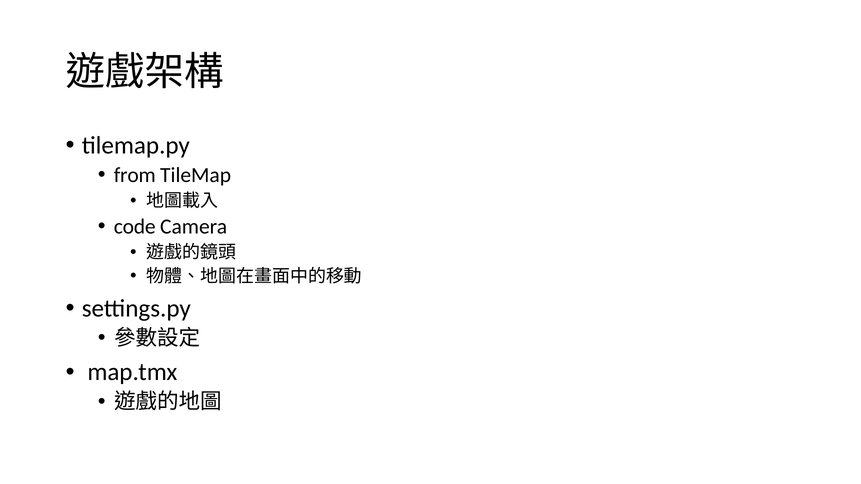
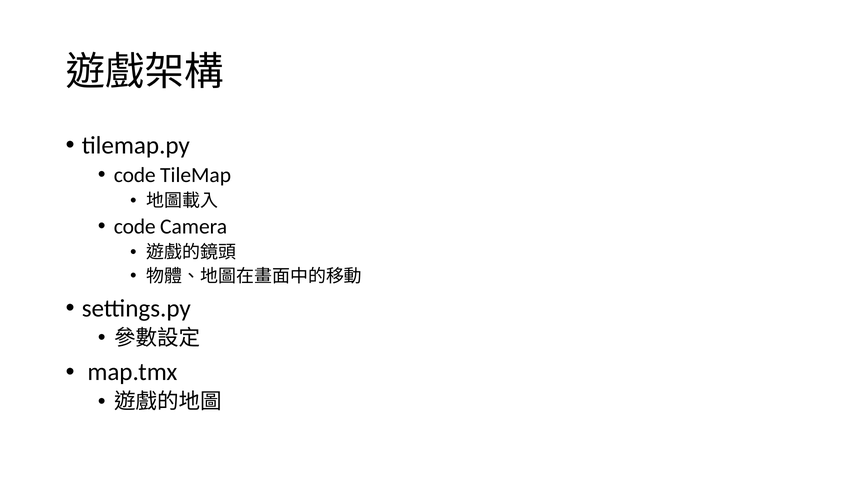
from: from -> code (135, 175)
